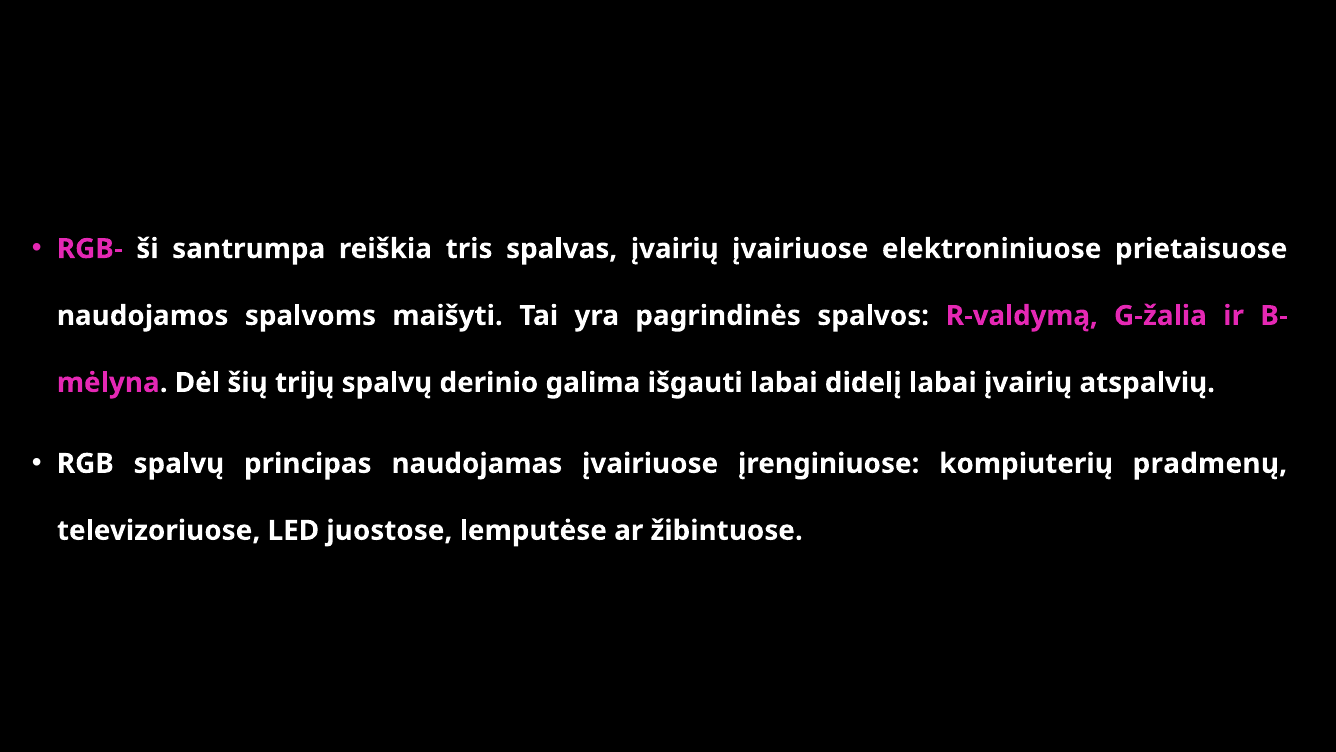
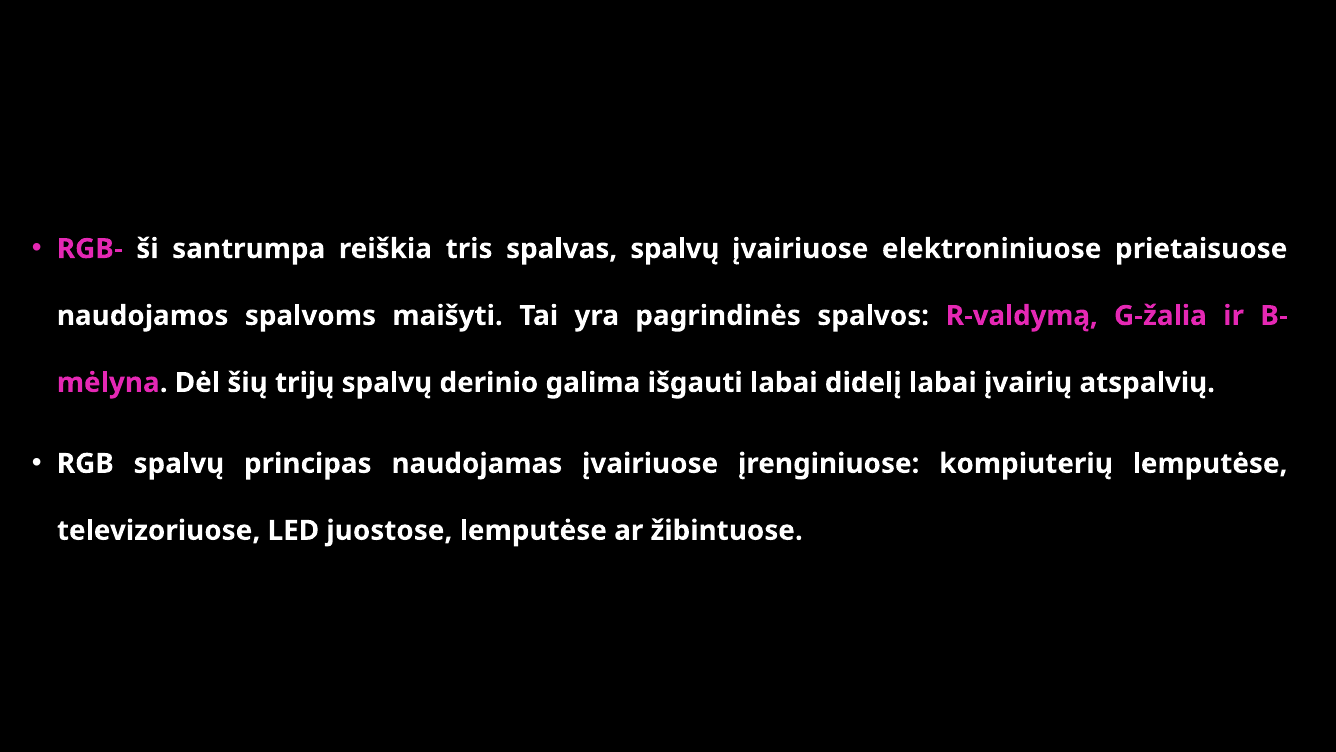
spalvas įvairių: įvairių -> spalvų (675, 249)
kompiuterių pradmenų: pradmenų -> lemputėse (1210, 463)
